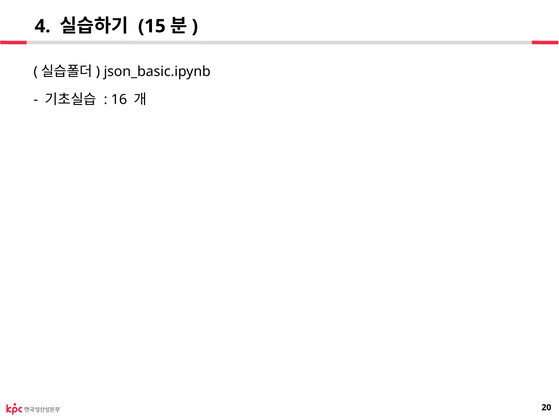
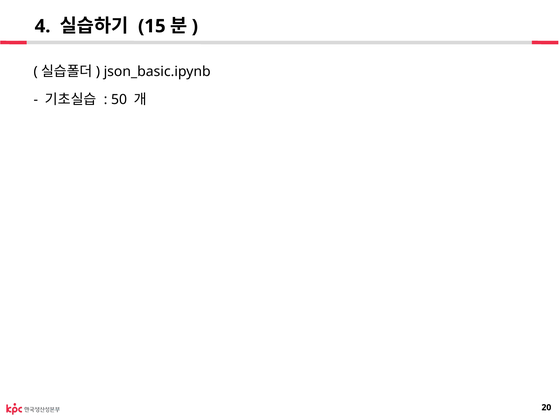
16: 16 -> 50 (119, 100)
